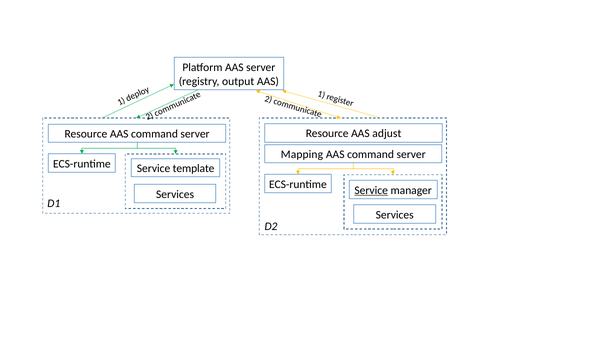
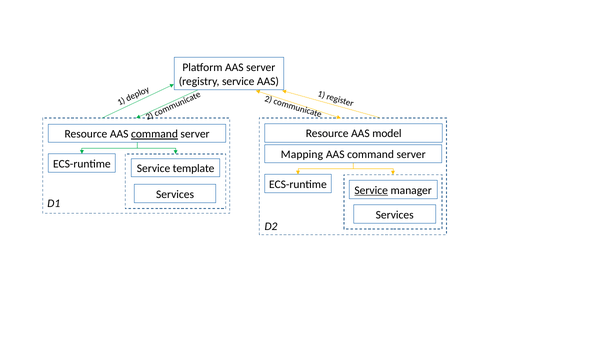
registry output: output -> service (238, 81)
adjust: adjust -> model (387, 134)
command underline: none -> present (155, 134)
